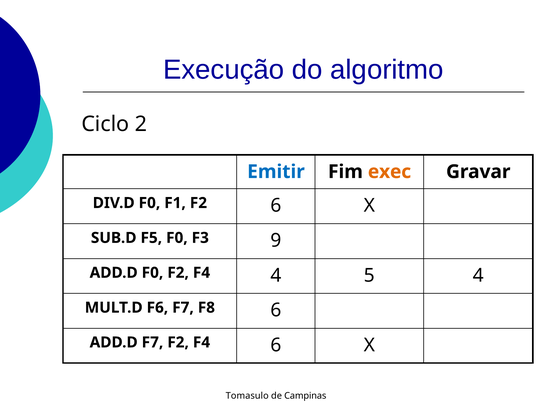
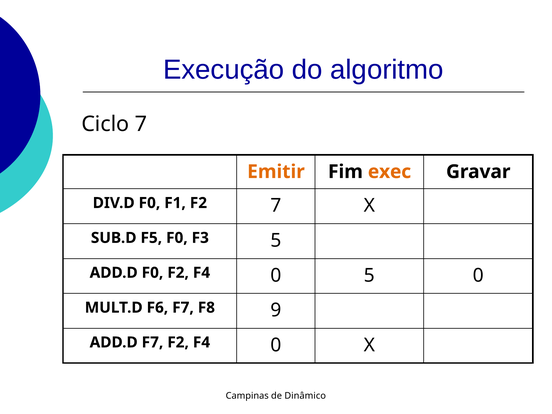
Ciclo 2: 2 -> 7 (141, 124)
Emitir colour: blue -> orange (276, 172)
F2 6: 6 -> 7 (276, 206)
F3 9: 9 -> 5 (276, 241)
F0 F2 F4 4: 4 -> 0 (276, 275)
5 4: 4 -> 0 (478, 275)
F8 6: 6 -> 9 (276, 310)
F7 F2 F4 6: 6 -> 0 (276, 345)
Tomasulo: Tomasulo -> Campinas (247, 396)
Campinas: Campinas -> Dinâmico (305, 396)
